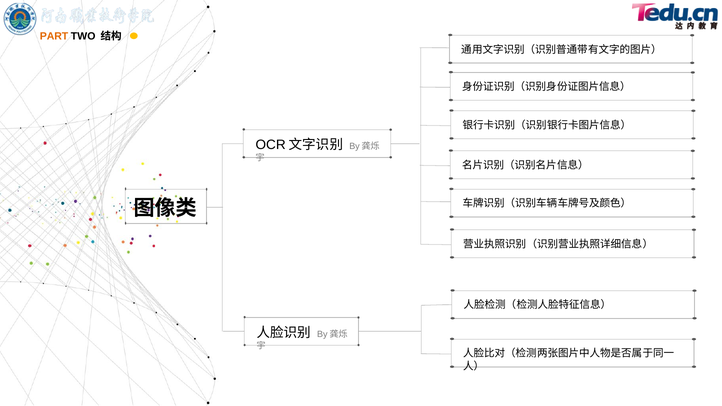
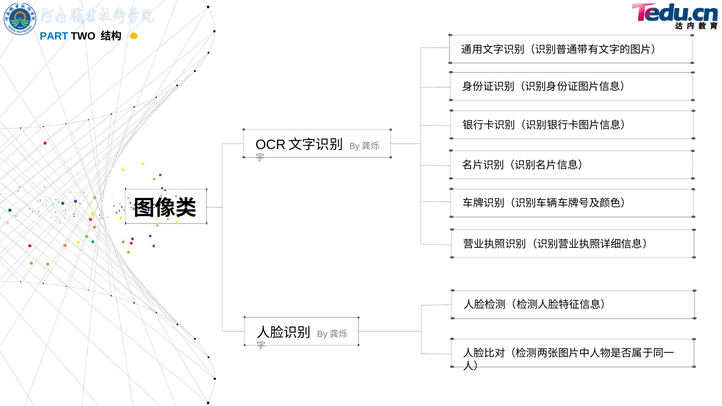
PART colour: orange -> blue (54, 36)
